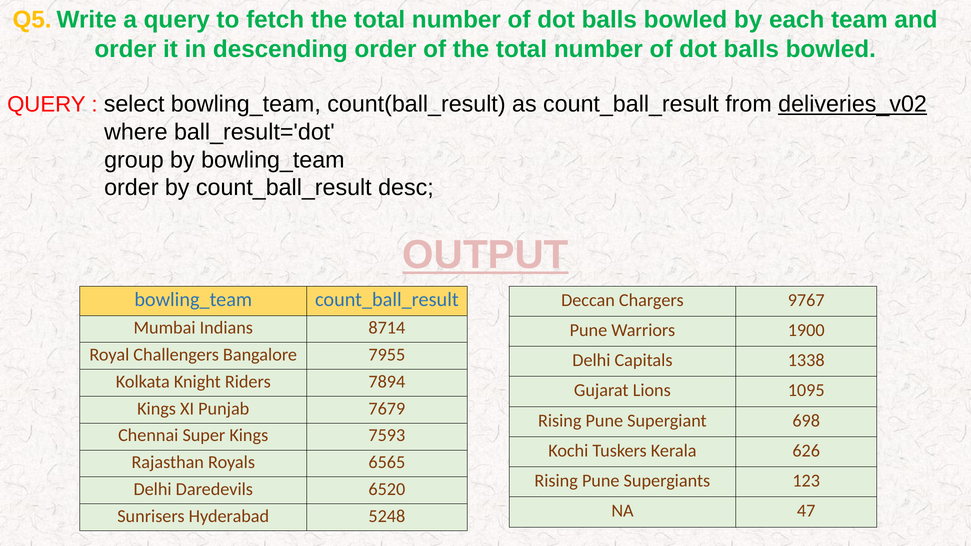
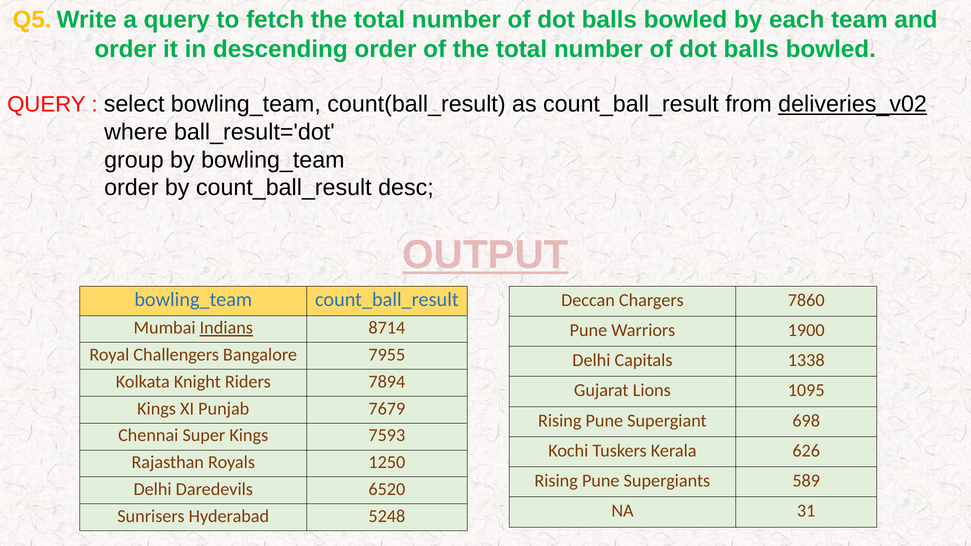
9767: 9767 -> 7860 (806, 300)
Indians underline: none -> present (226, 328)
6565: 6565 -> 1250 (387, 463)
123: 123 -> 589 (806, 481)
47: 47 -> 31 (806, 511)
